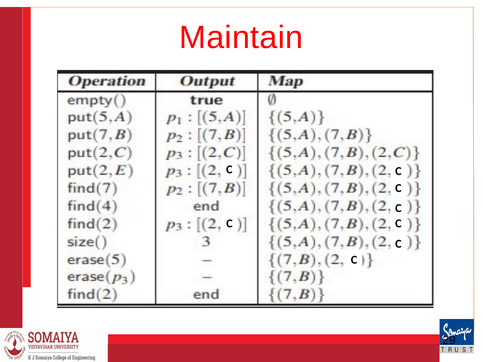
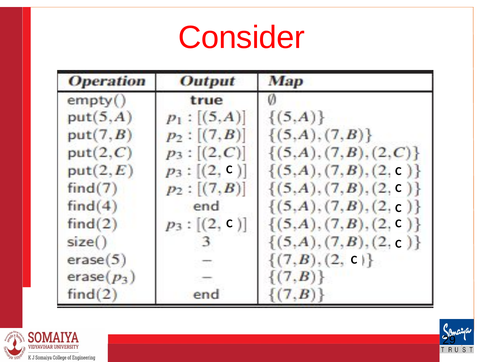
Maintain: Maintain -> Consider (241, 38)
